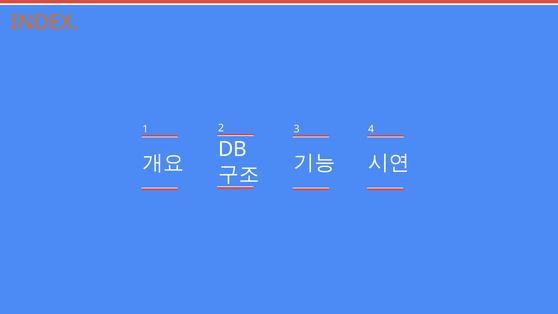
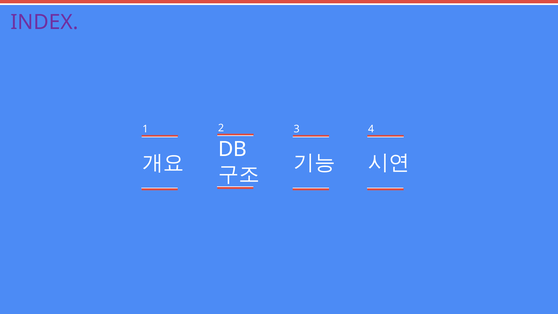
INDEX colour: orange -> purple (44, 22)
